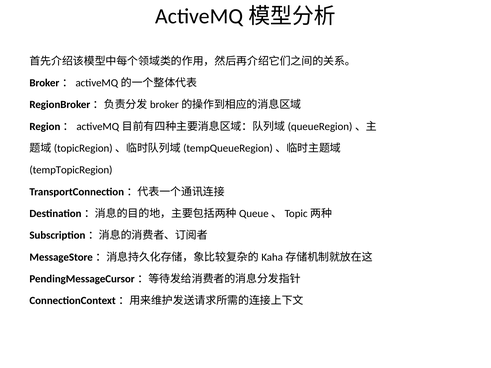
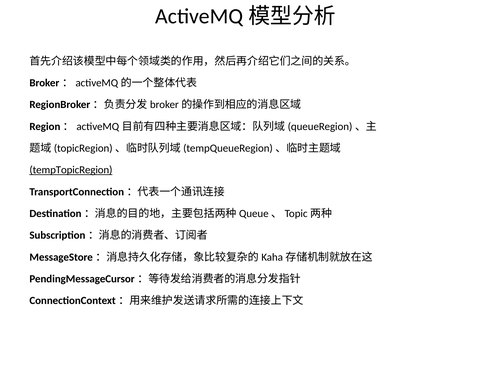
tempTopicRegion underline: none -> present (71, 170)
